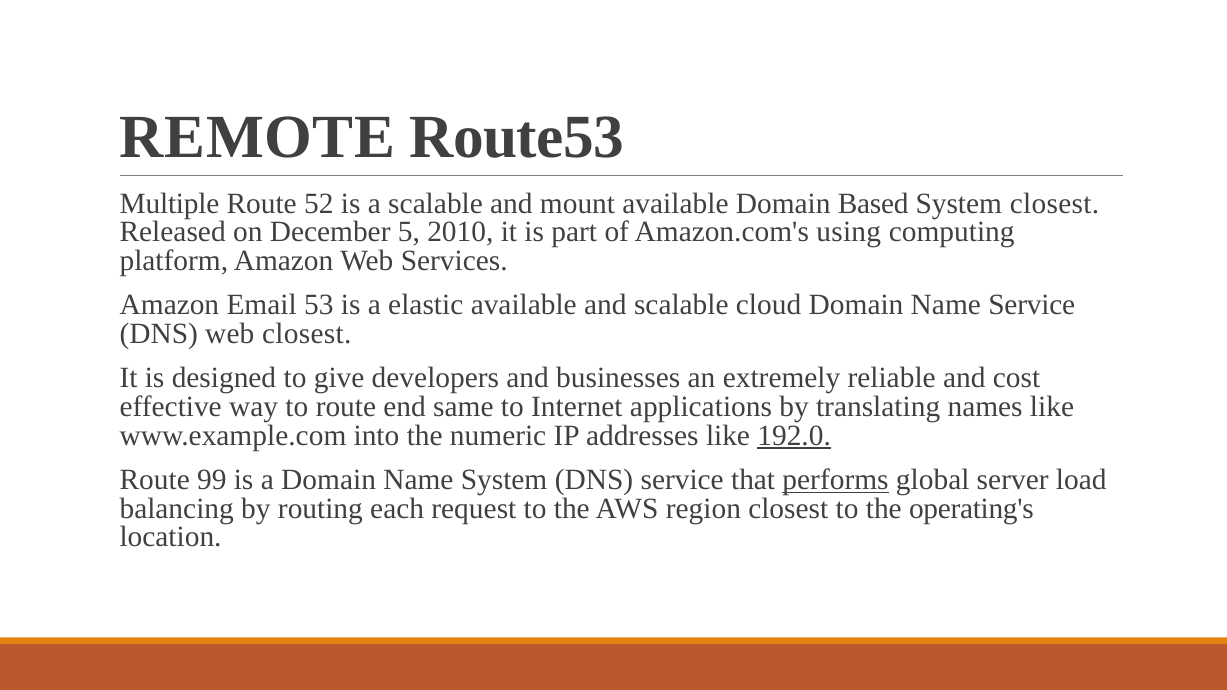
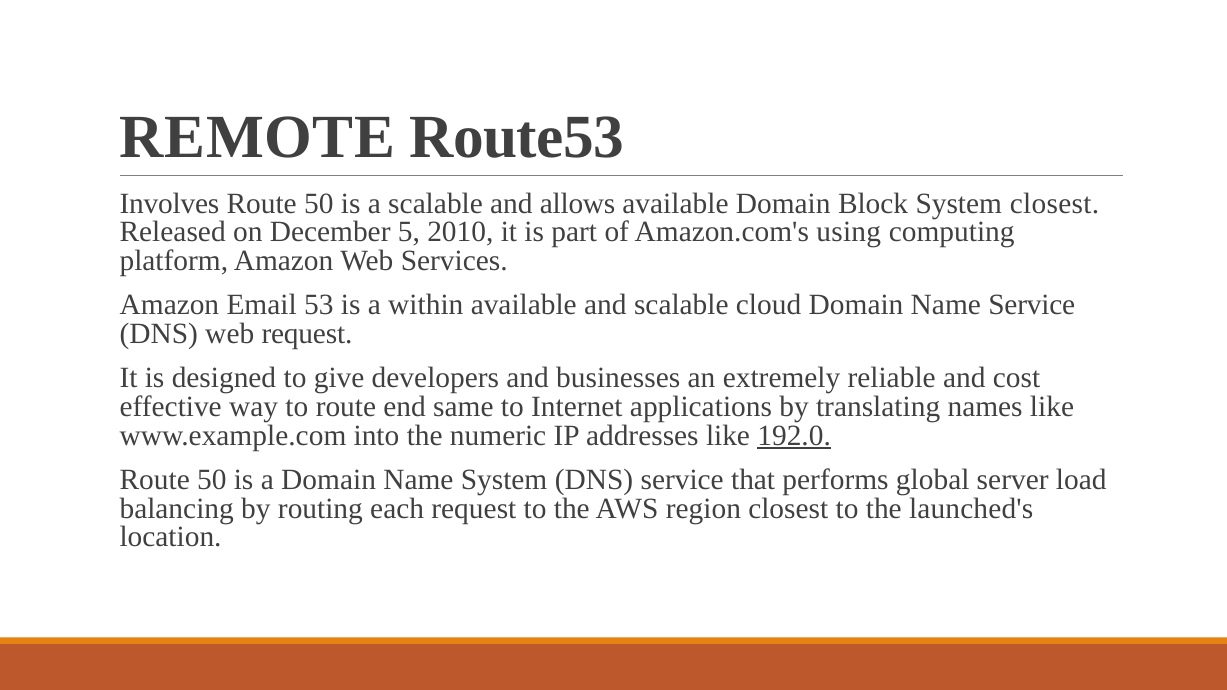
Multiple: Multiple -> Involves (170, 204)
52: 52 -> 50 (319, 204)
mount: mount -> allows (578, 204)
Based: Based -> Block (873, 204)
elastic: elastic -> within (426, 305)
web closest: closest -> request (307, 334)
99: 99 -> 50 (212, 480)
performs underline: present -> none (836, 480)
operating's: operating's -> launched's (971, 509)
